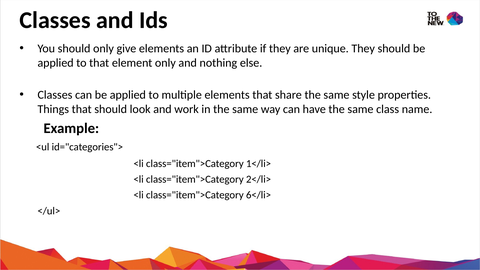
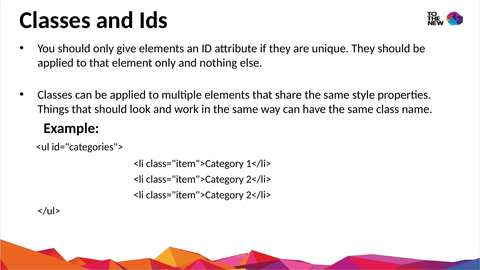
6</li>: 6</li> -> 2</li> (259, 195)
